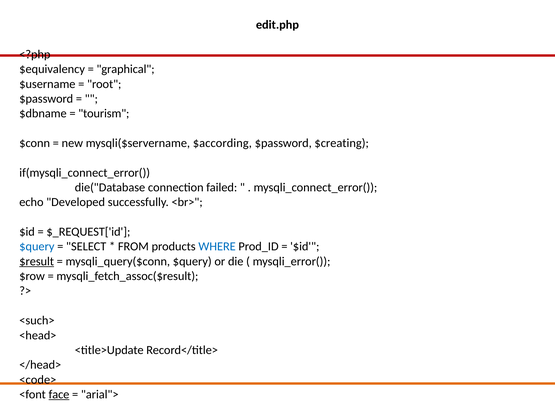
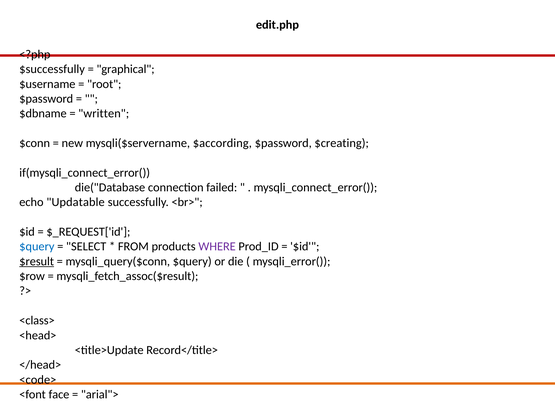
$equivalency: $equivalency -> $successfully (52, 69)
tourism: tourism -> written (104, 114)
Developed: Developed -> Updatable (76, 202)
WHERE colour: blue -> purple (217, 247)
<such>: <such> -> <class> (37, 321)
face underline: present -> none (59, 395)
